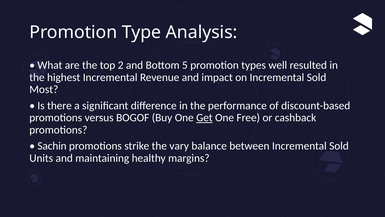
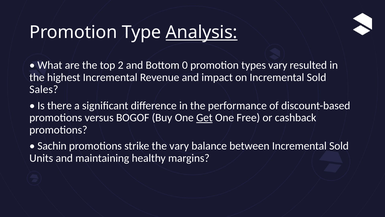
Analysis underline: none -> present (202, 32)
5: 5 -> 0 (185, 65)
types well: well -> vary (278, 65)
Most: Most -> Sales (44, 89)
